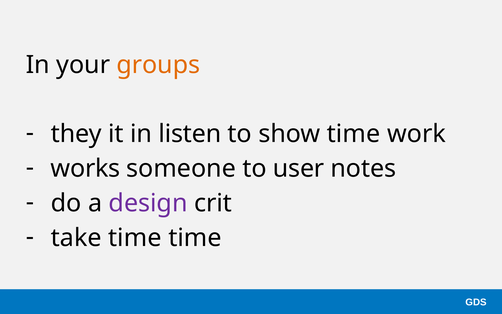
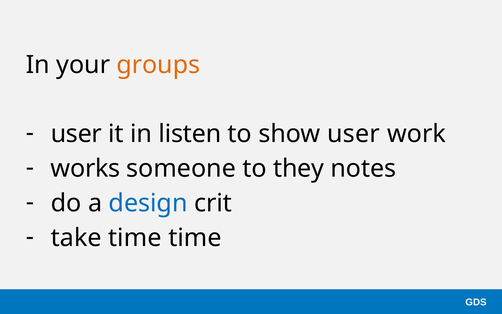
they: they -> user (76, 134)
show time: time -> user (354, 134)
user: user -> they (299, 169)
design colour: purple -> blue (148, 203)
